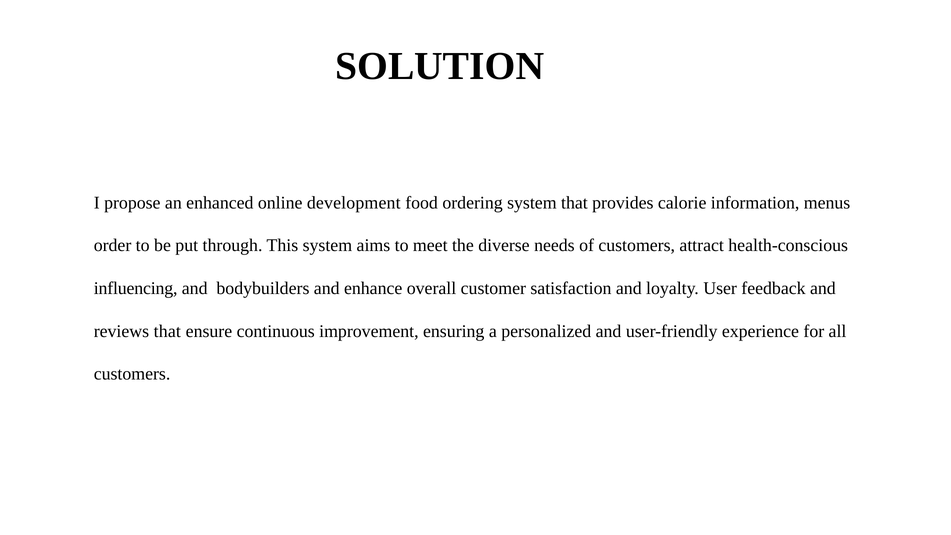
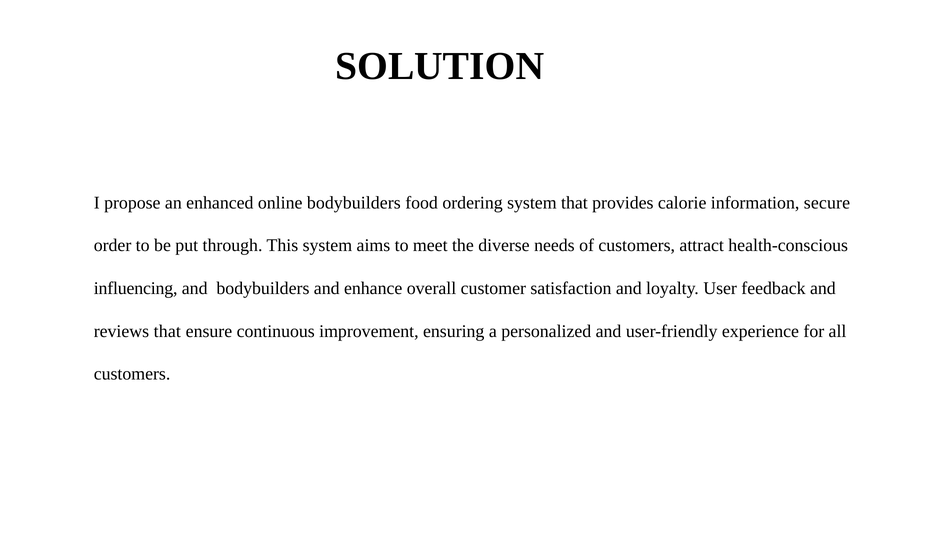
online development: development -> bodybuilders (354, 203)
menus: menus -> secure (827, 203)
